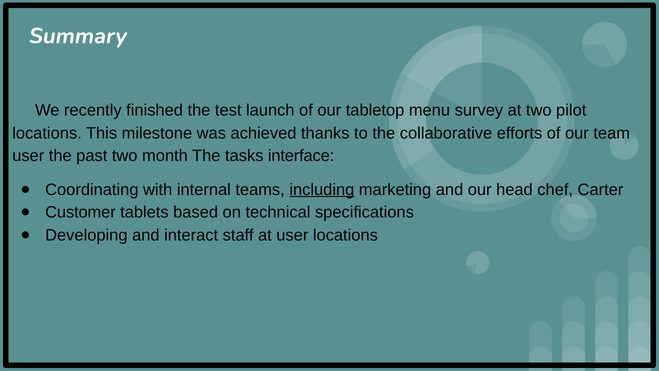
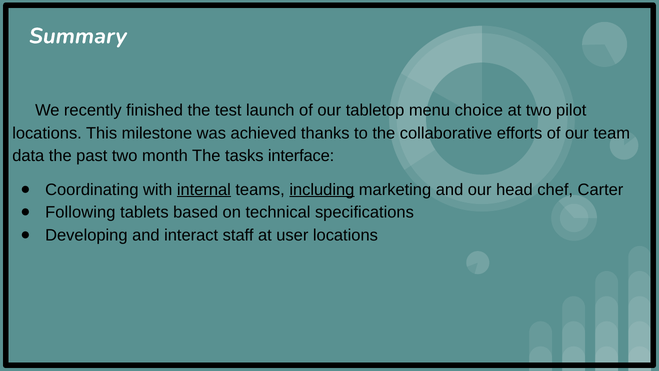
survey: survey -> choice (479, 110)
user: user -> data (28, 156)
internal underline: none -> present (204, 189)
Customer: Customer -> Following (80, 212)
